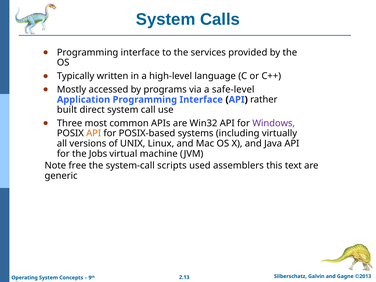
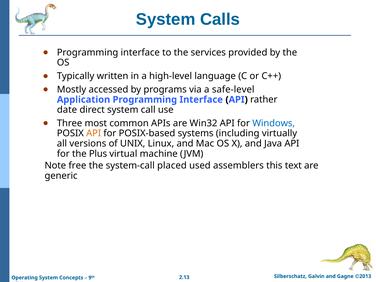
built: built -> date (67, 110)
Windows colour: purple -> blue (274, 123)
Jobs: Jobs -> Plus (98, 154)
scripts: scripts -> placed (172, 166)
